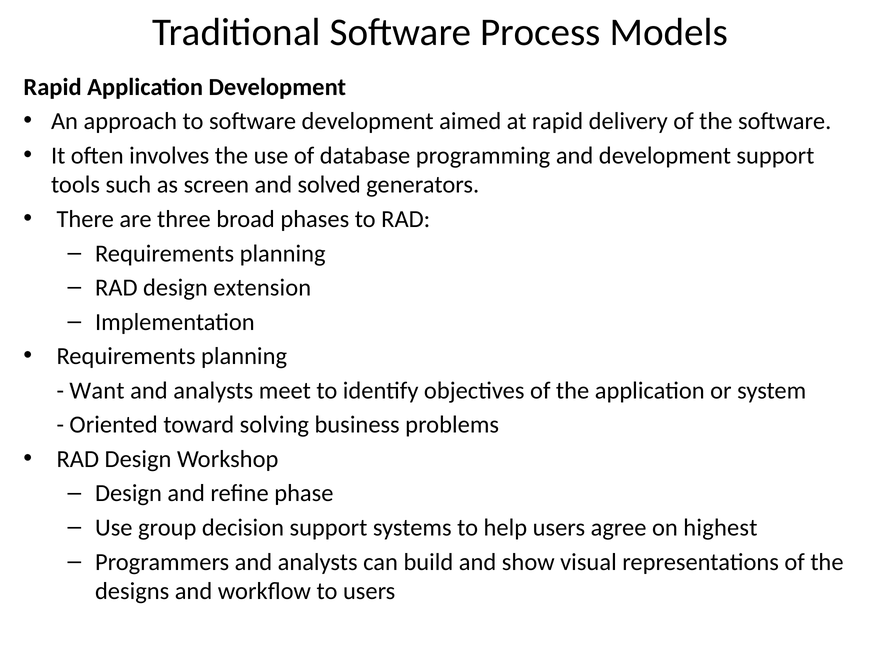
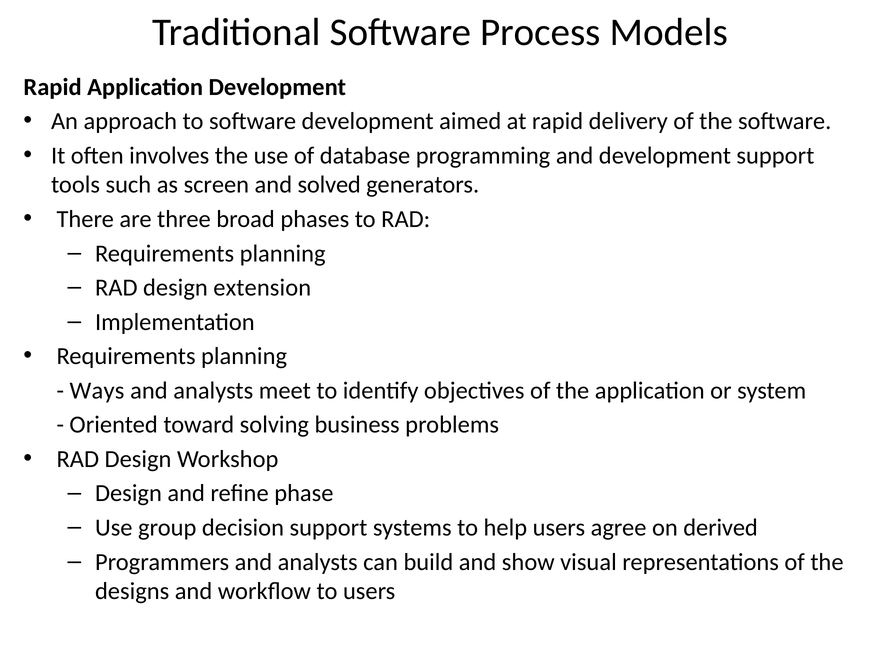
Want: Want -> Ways (97, 390)
highest: highest -> derived (721, 527)
